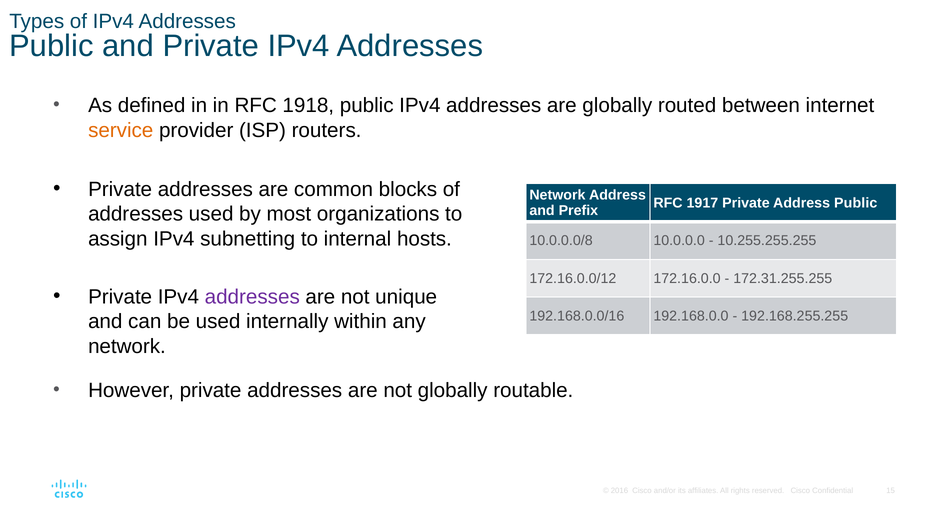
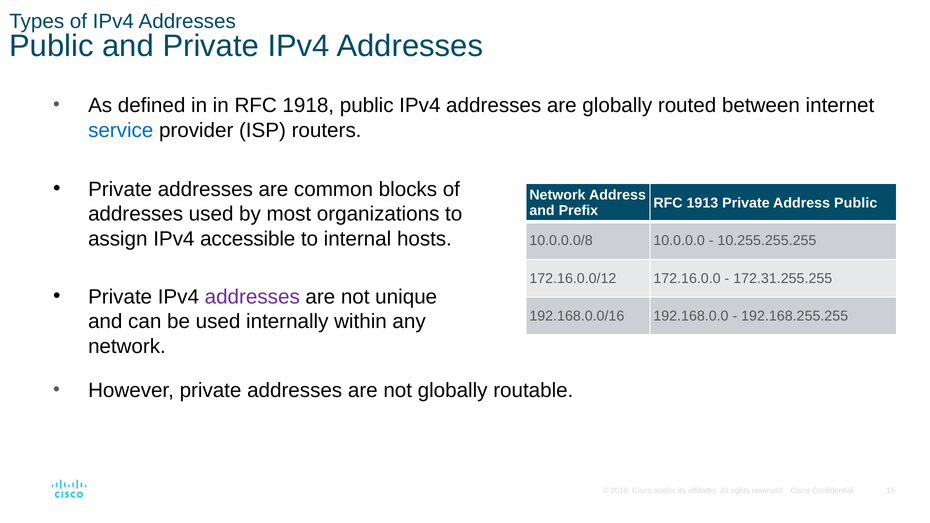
service colour: orange -> blue (121, 130)
1917: 1917 -> 1913 (702, 203)
subnetting: subnetting -> accessible (248, 239)
